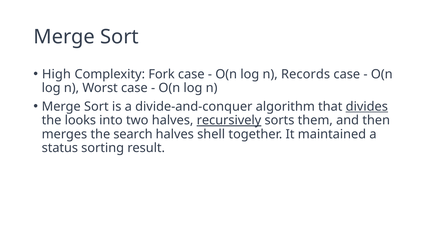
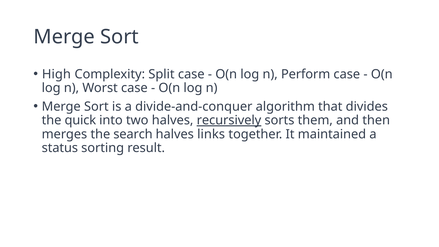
Fork: Fork -> Split (161, 74)
Records: Records -> Perform (306, 74)
divides underline: present -> none (367, 106)
looks: looks -> quick (80, 120)
shell: shell -> links (211, 134)
